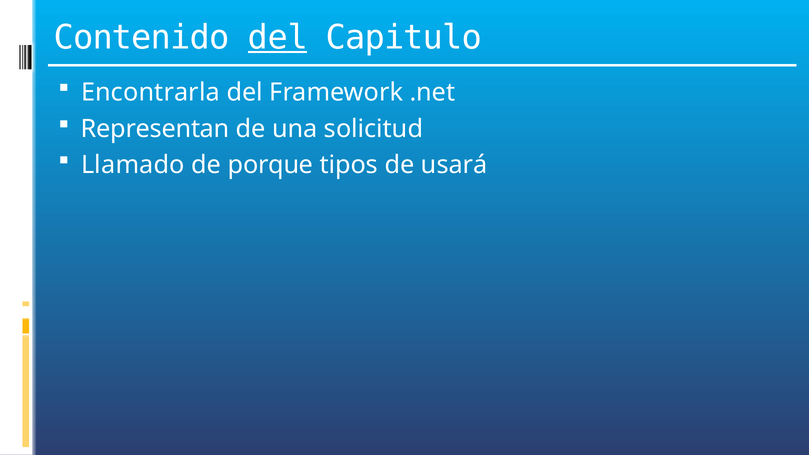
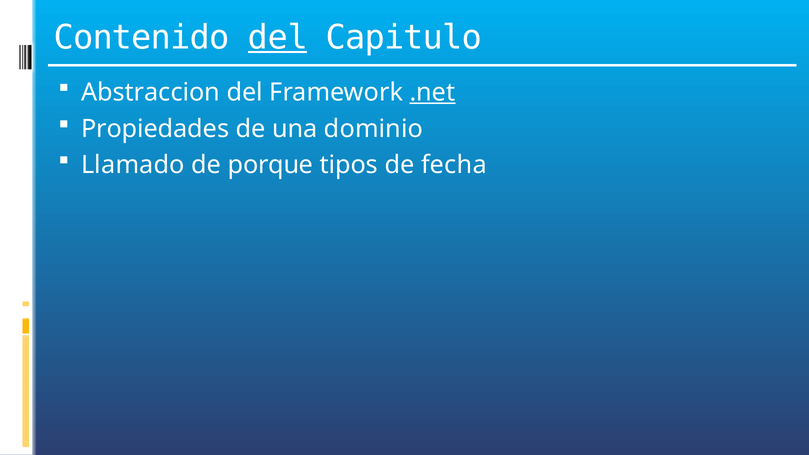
Encontrarla: Encontrarla -> Abstraccion (151, 93)
.net underline: none -> present (432, 93)
Representan: Representan -> Propiedades (155, 129)
solicitud: solicitud -> dominio (373, 129)
usará: usará -> fecha (454, 165)
